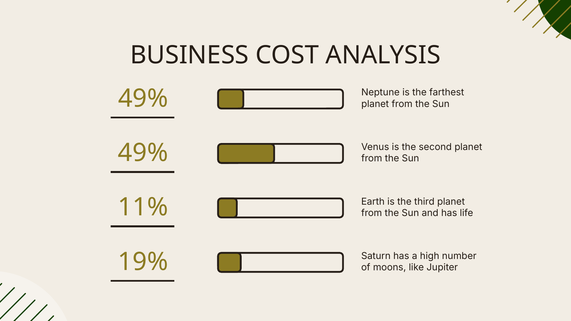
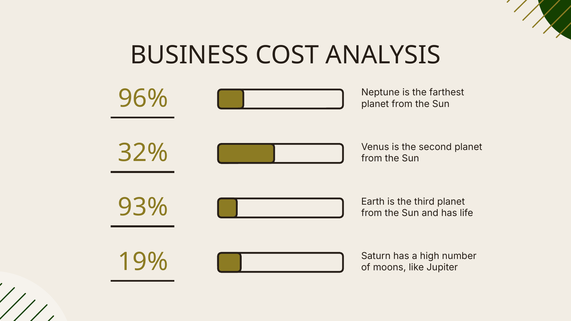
49%: 49% -> 96% (143, 98)
49%: 49% -> 32% (143, 153)
11%: 11% -> 93% (143, 207)
